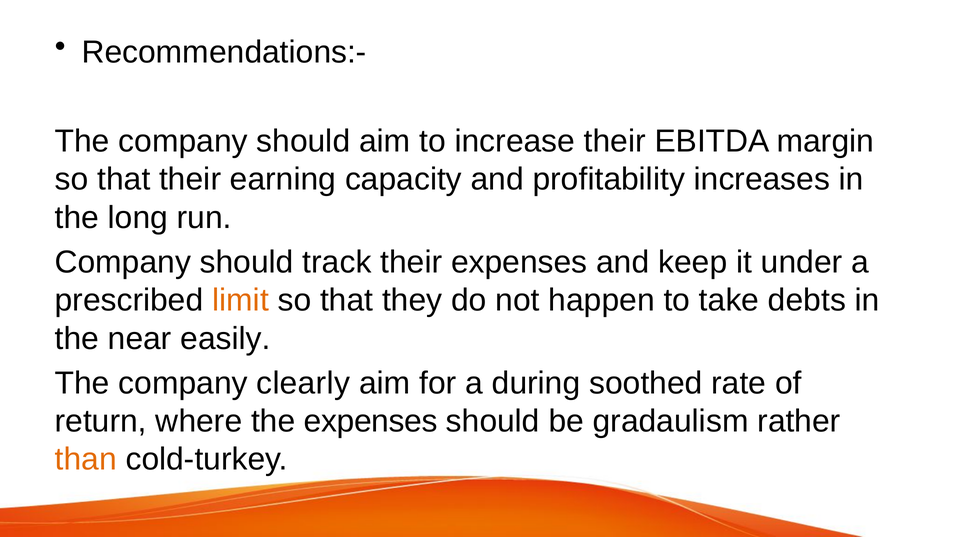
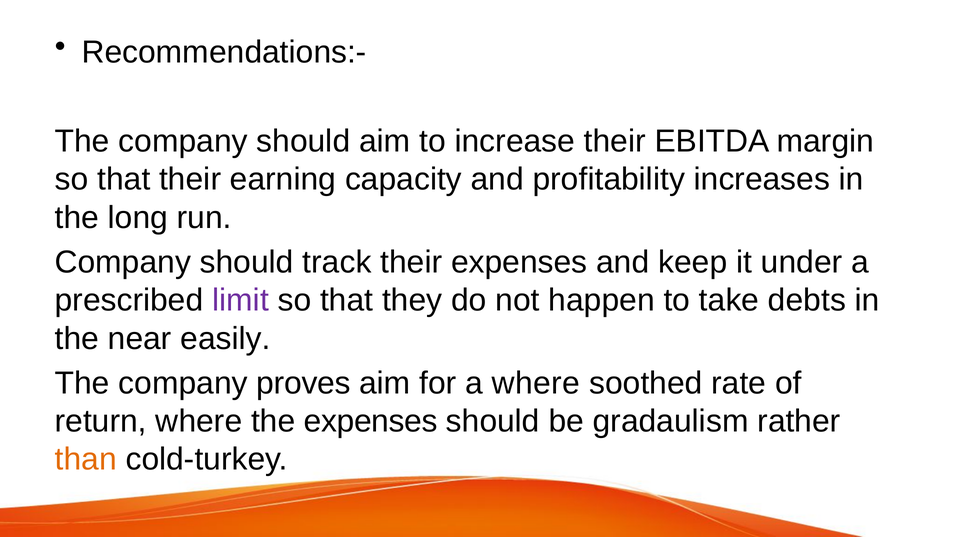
limit colour: orange -> purple (241, 300)
clearly: clearly -> proves (304, 383)
a during: during -> where (536, 383)
